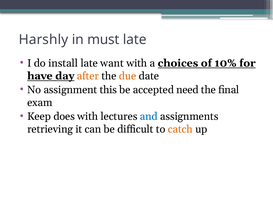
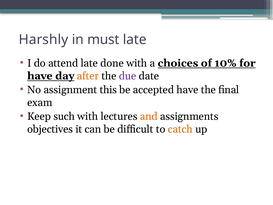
install: install -> attend (63, 63)
want: want -> done (112, 63)
due colour: orange -> purple (128, 76)
accepted need: need -> have (187, 90)
does: does -> such (64, 116)
and colour: blue -> orange (149, 116)
retrieving: retrieving -> objectives (50, 129)
